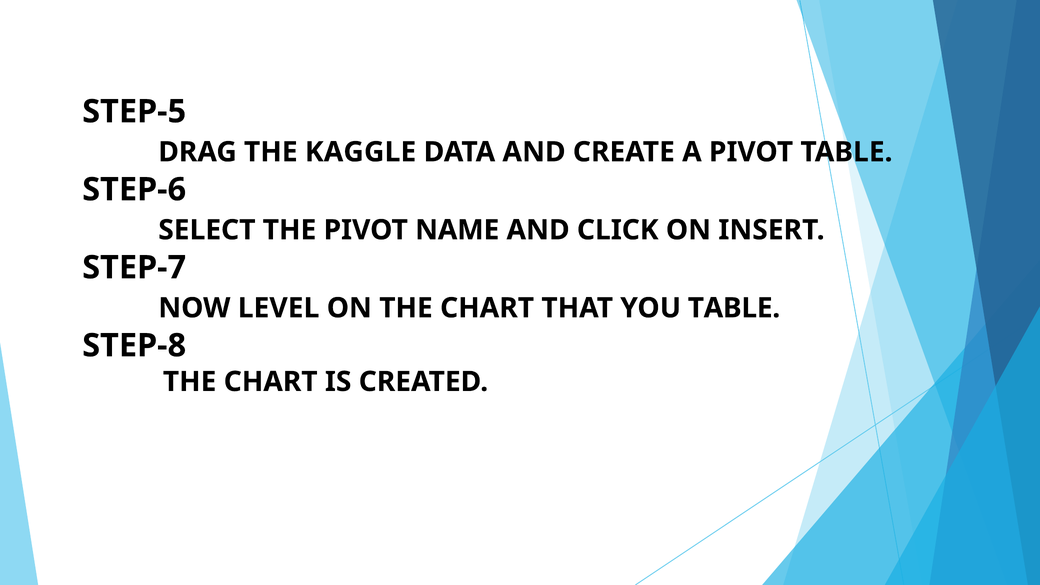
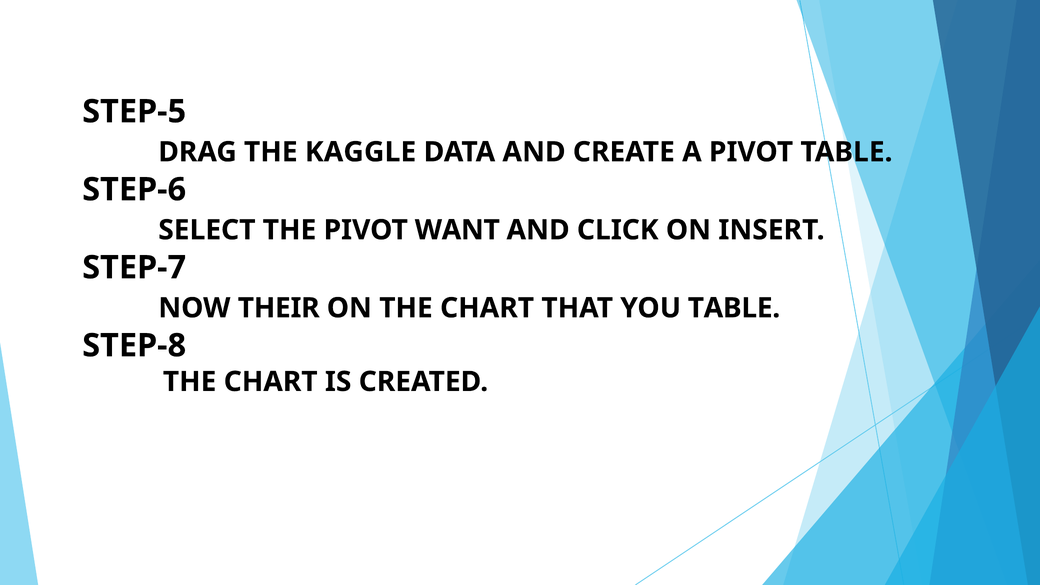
NAME: NAME -> WANT (457, 230)
LEVEL: LEVEL -> THEIR (279, 308)
